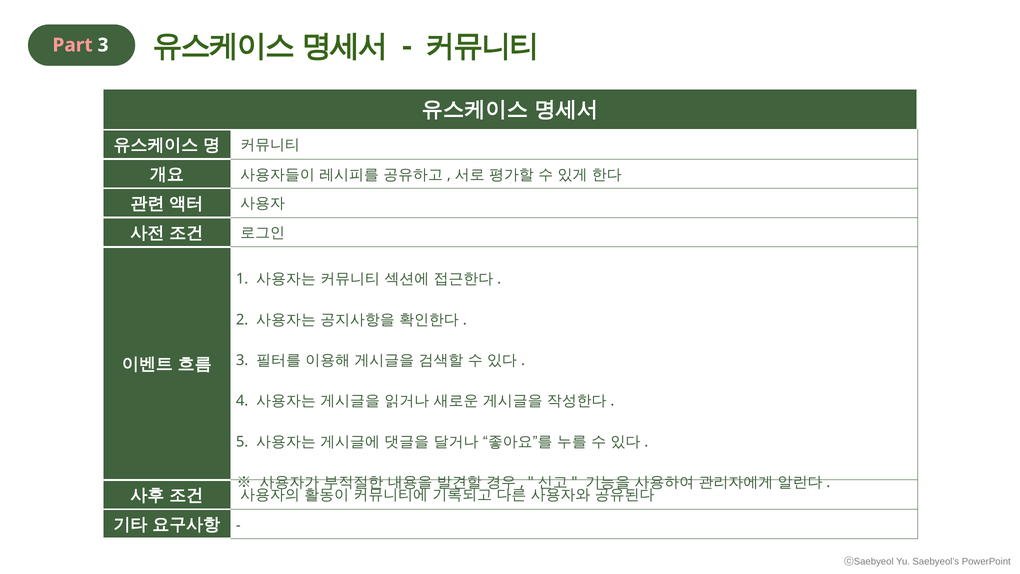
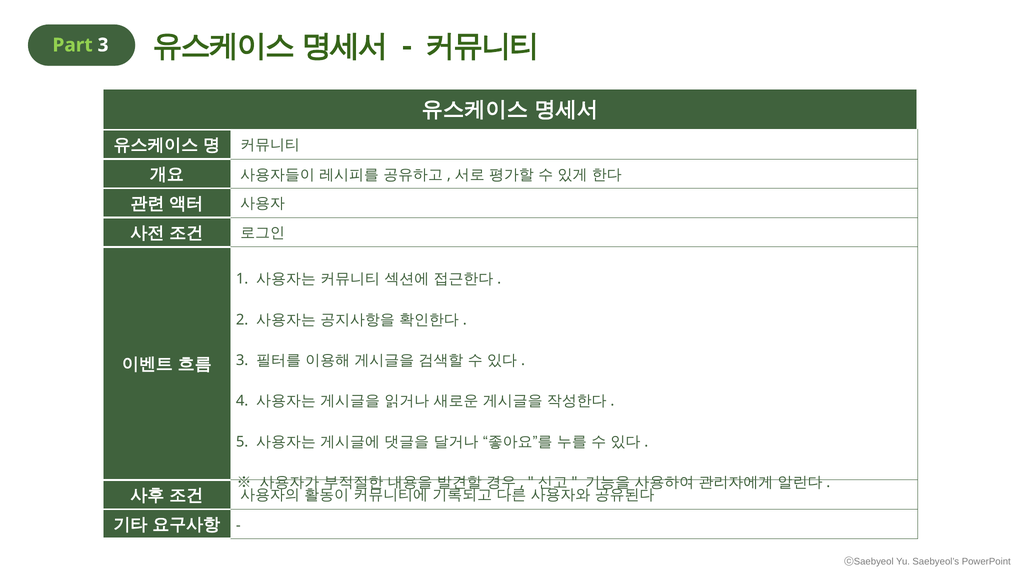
Part colour: pink -> light green (73, 45)
